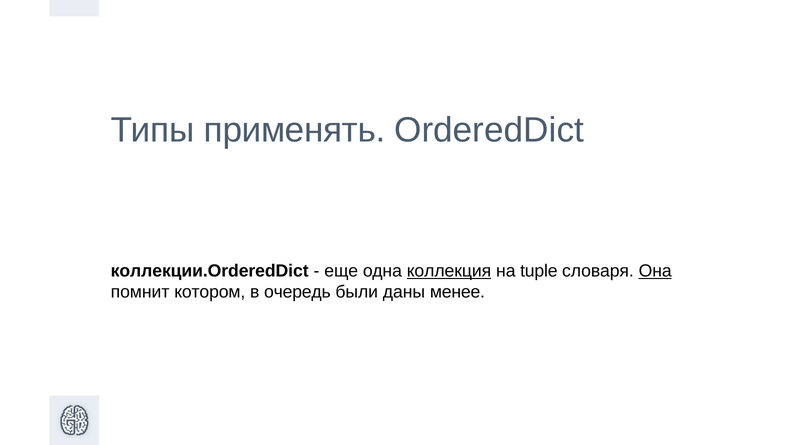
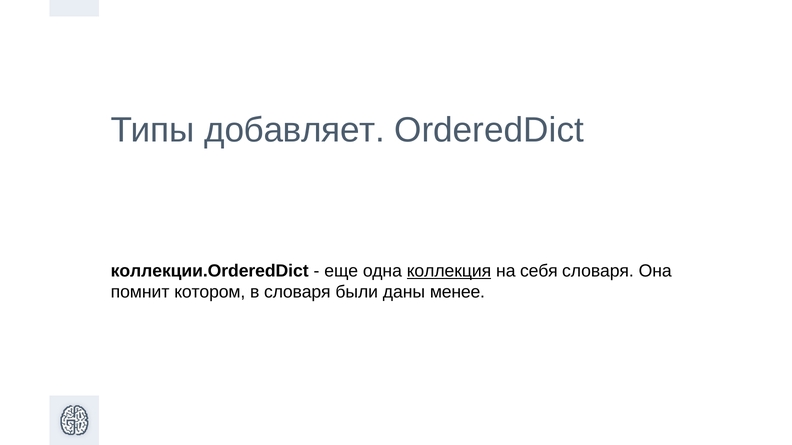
применять: применять -> добавляет (295, 130)
tuple: tuple -> себя (539, 271)
Она underline: present -> none (655, 271)
в очередь: очередь -> словаря (297, 293)
